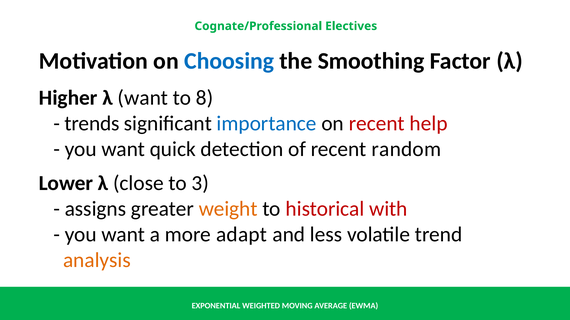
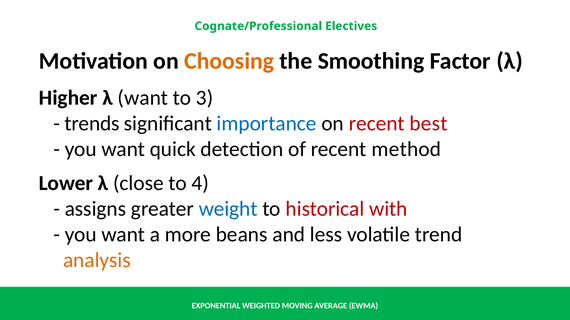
Choosing colour: blue -> orange (229, 61)
8: 8 -> 3 (205, 98)
help: help -> best (428, 124)
random: random -> method (406, 149)
3: 3 -> 4 (200, 184)
weight colour: orange -> blue (228, 209)
adapt: adapt -> beans (242, 235)
